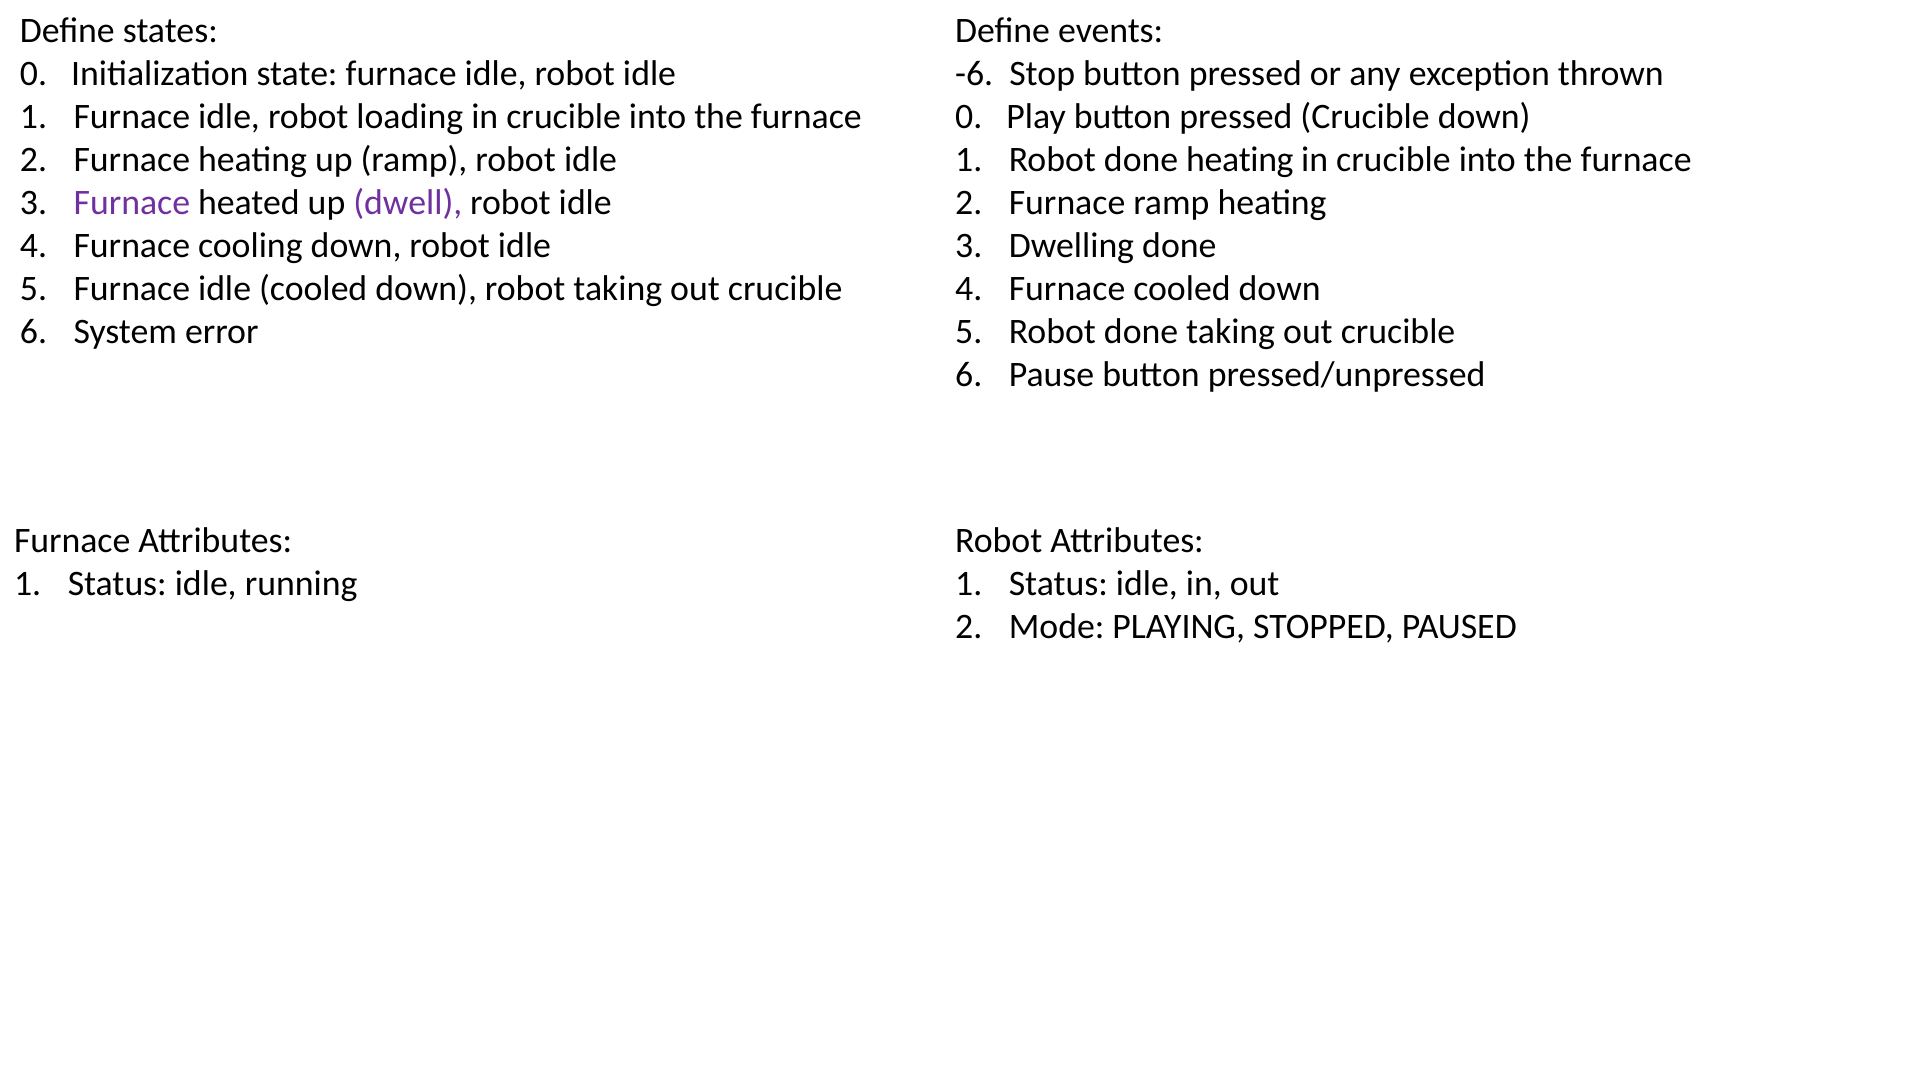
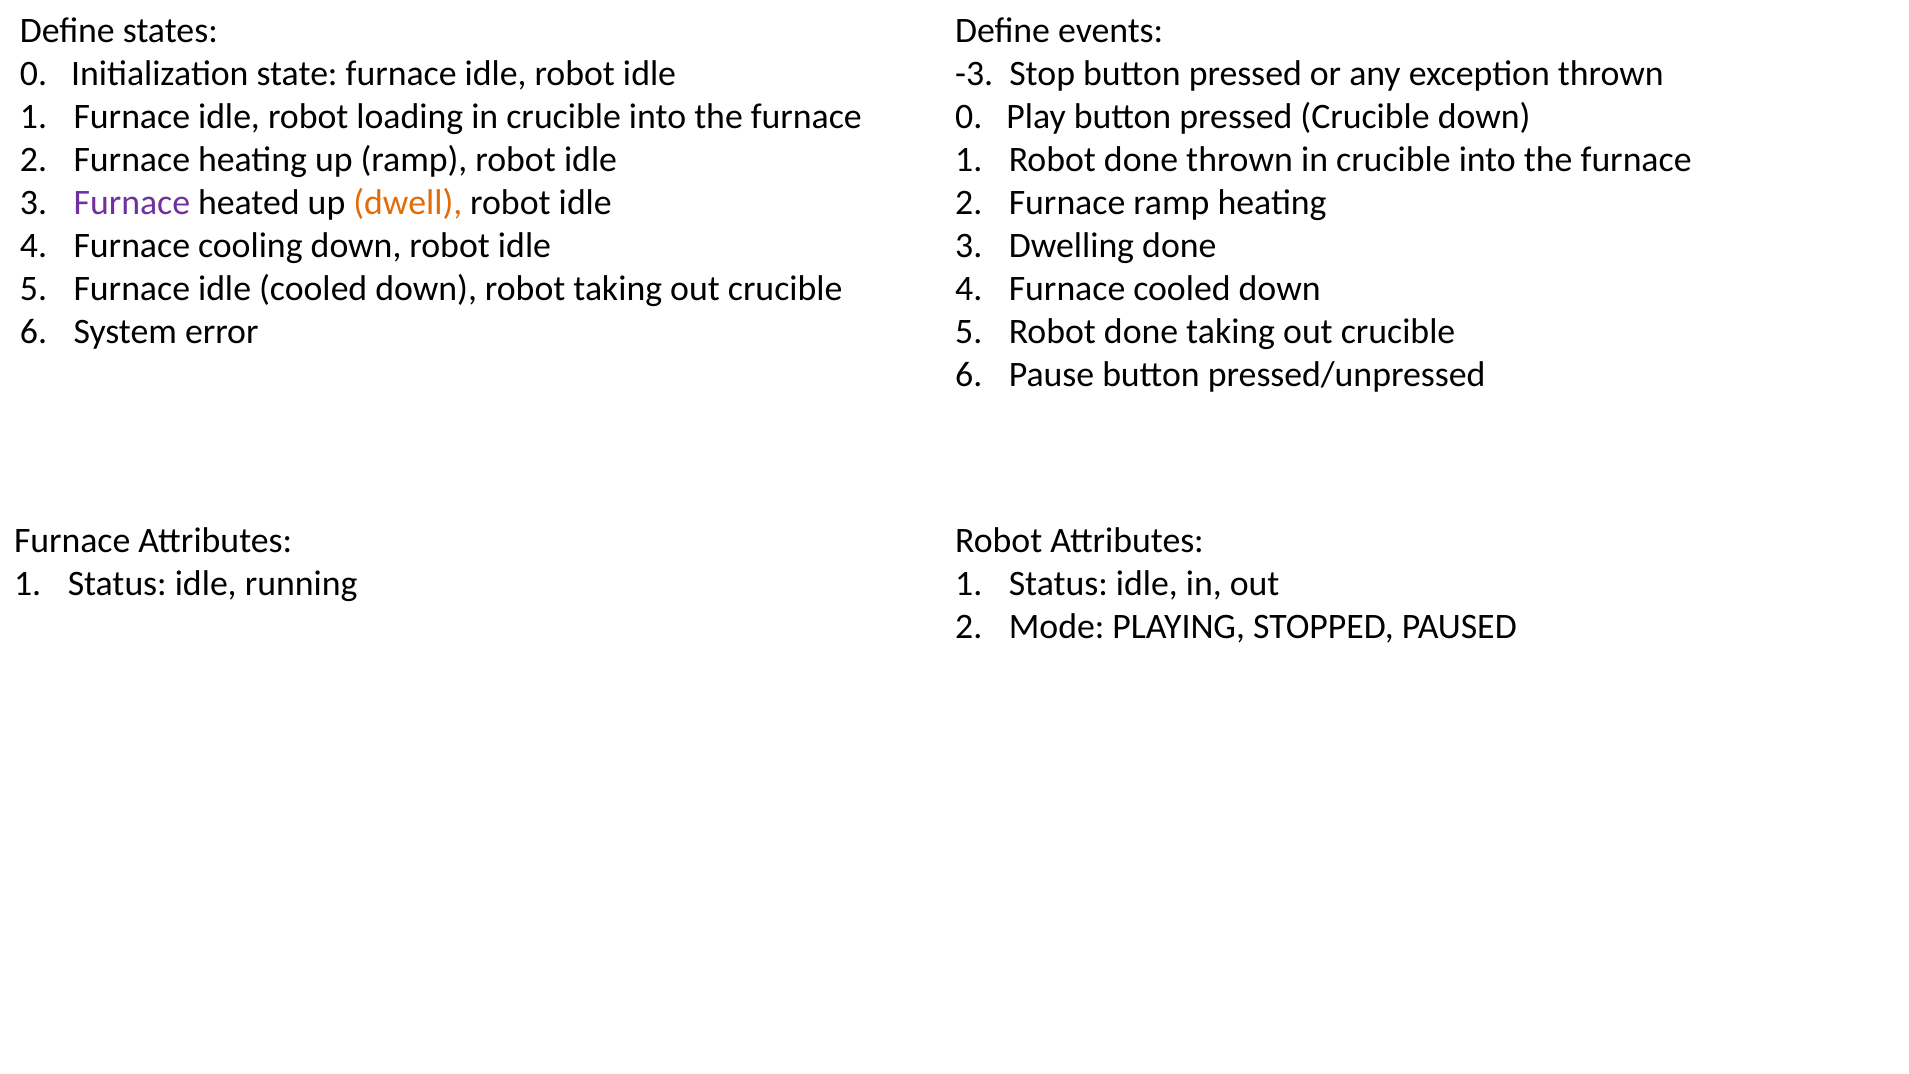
-6: -6 -> -3 (974, 74)
done heating: heating -> thrown (1240, 160)
dwell colour: purple -> orange (408, 203)
